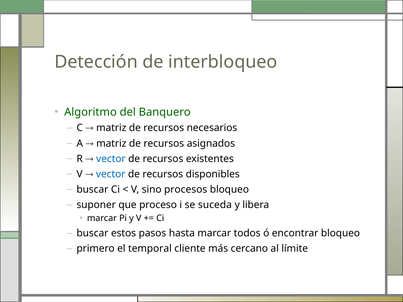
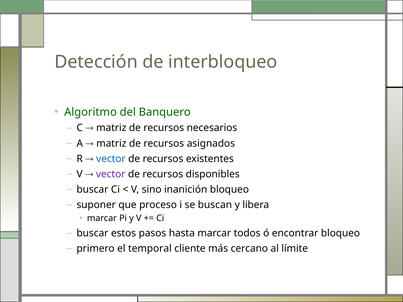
vector colour: blue -> purple (111, 174)
procesos: procesos -> inanición (186, 190)
suceda: suceda -> buscan (215, 205)
